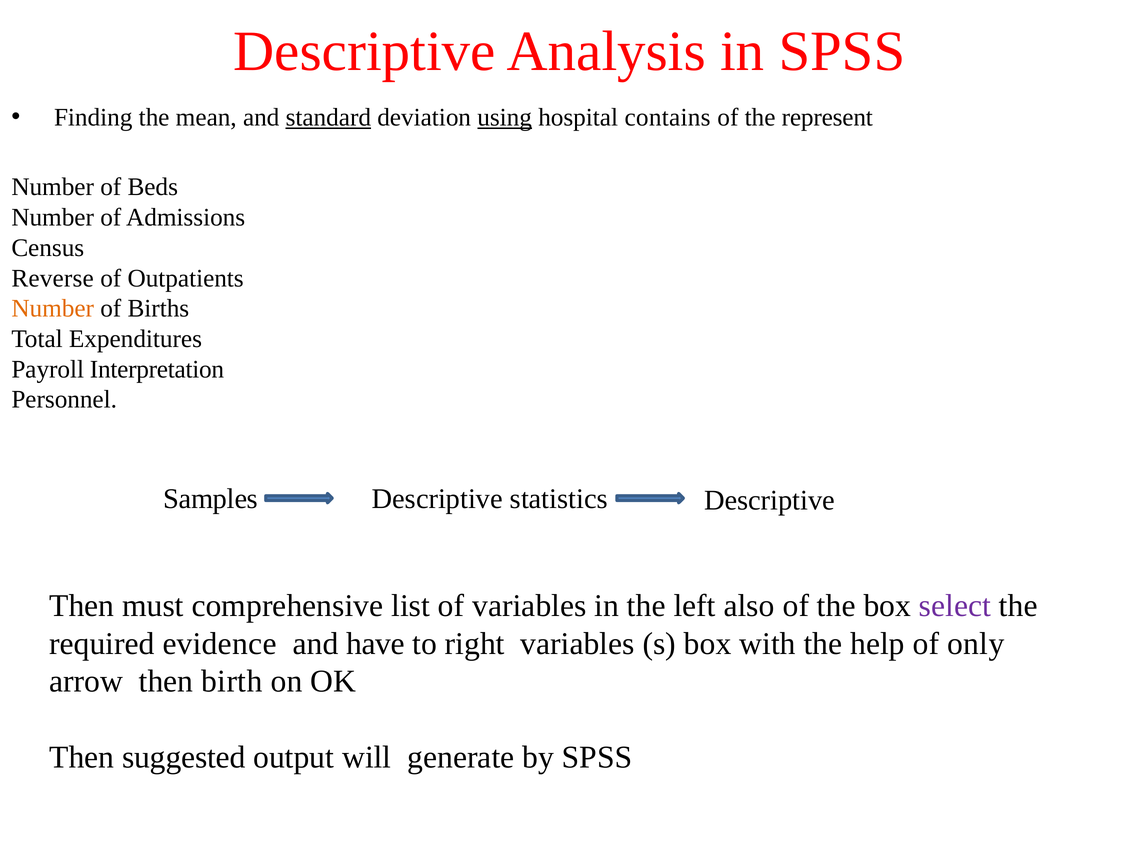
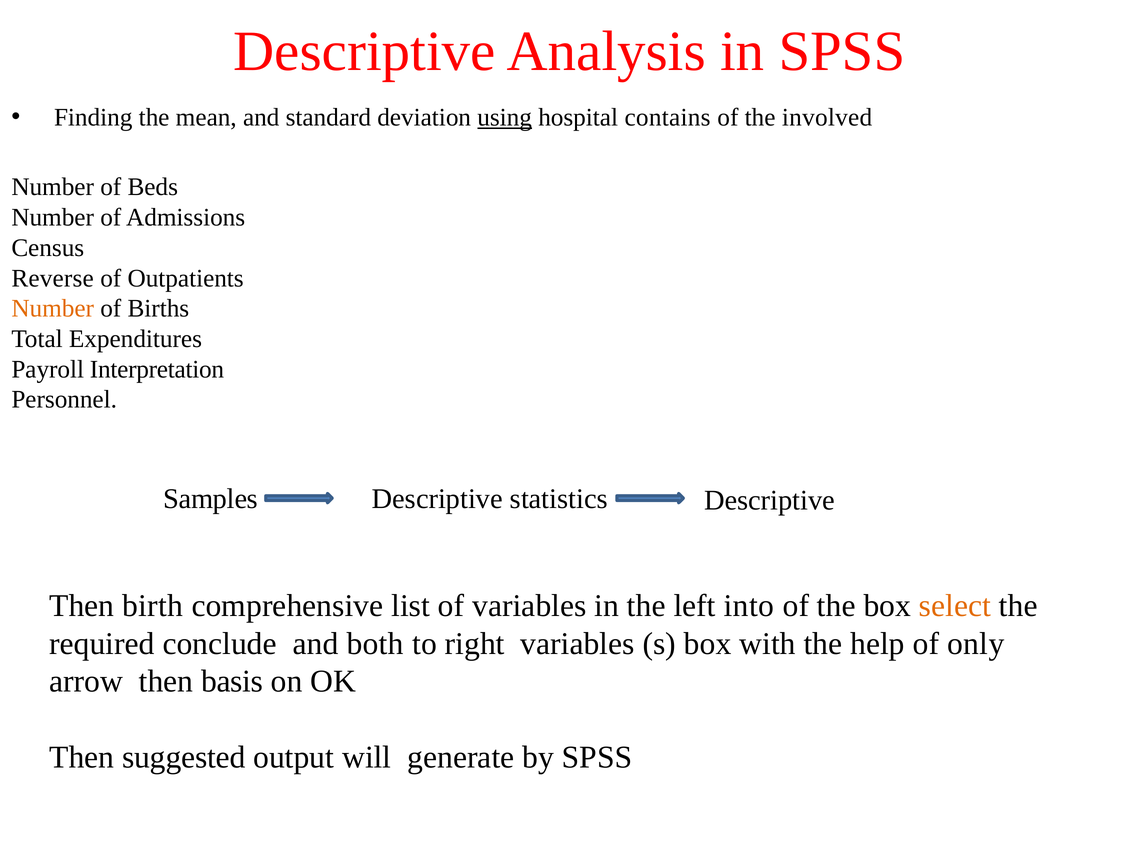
standard underline: present -> none (328, 118)
represent: represent -> involved (827, 118)
must: must -> birth (153, 606)
also: also -> into (749, 606)
select colour: purple -> orange (955, 606)
evidence: evidence -> conclude (220, 644)
have: have -> both (375, 644)
birth: birth -> basis (232, 682)
